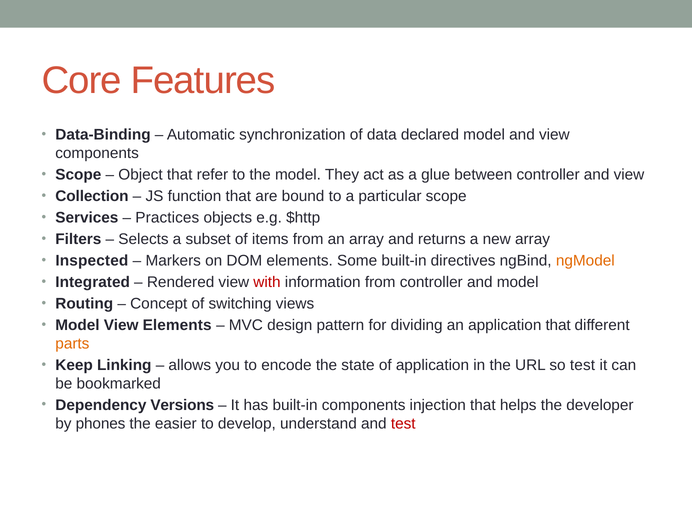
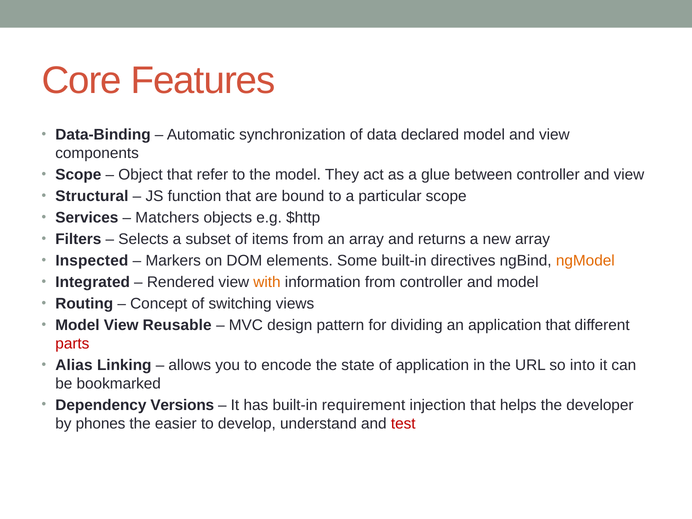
Collection: Collection -> Structural (92, 196)
Practices: Practices -> Matchers (167, 218)
with colour: red -> orange (267, 282)
View Elements: Elements -> Reusable (177, 325)
parts colour: orange -> red (72, 344)
Keep: Keep -> Alias (74, 365)
so test: test -> into (583, 365)
built-in components: components -> requirement (364, 405)
